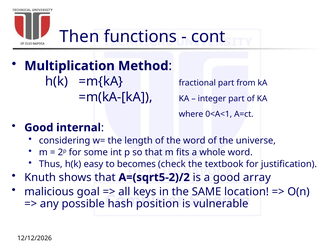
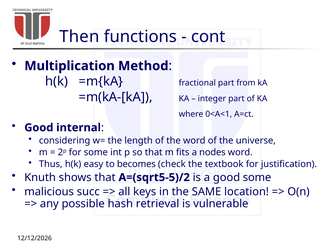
whole: whole -> nodes (212, 153)
A=(sqrt5-2)/2: A=(sqrt5-2)/2 -> A=(sqrt5-5)/2 (154, 178)
good array: array -> some (257, 178)
goal: goal -> succ (88, 192)
position: position -> retrieval (158, 204)
